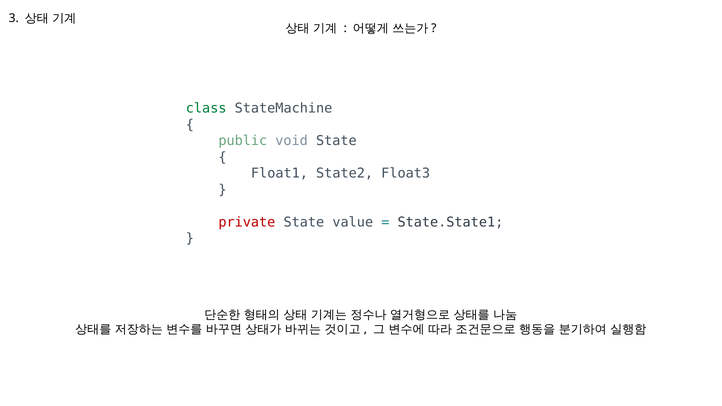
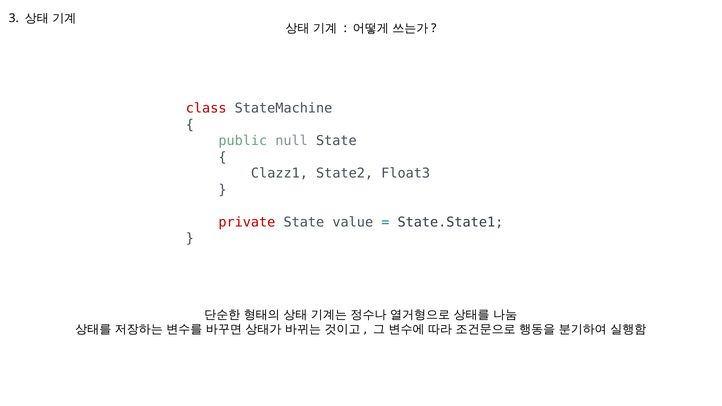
class colour: green -> red (206, 108)
void: void -> null (292, 141)
Float1: Float1 -> Clazz1 (279, 173)
